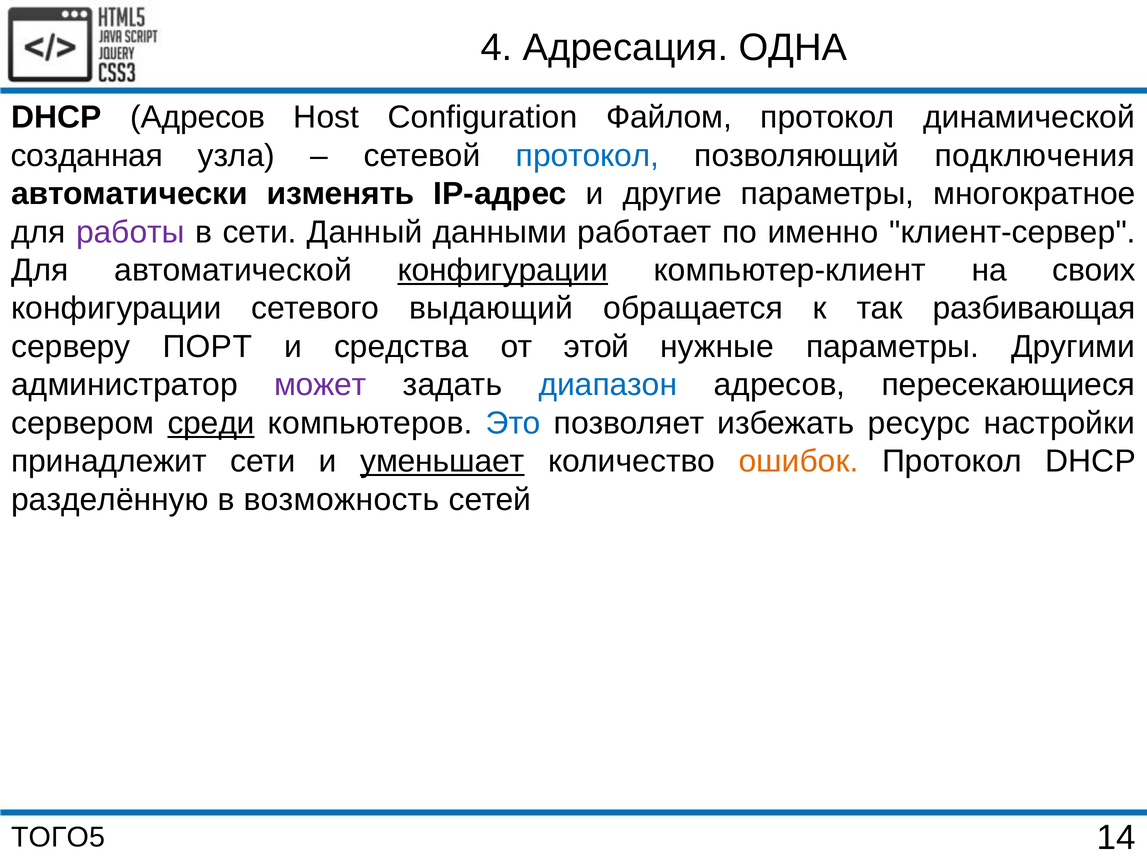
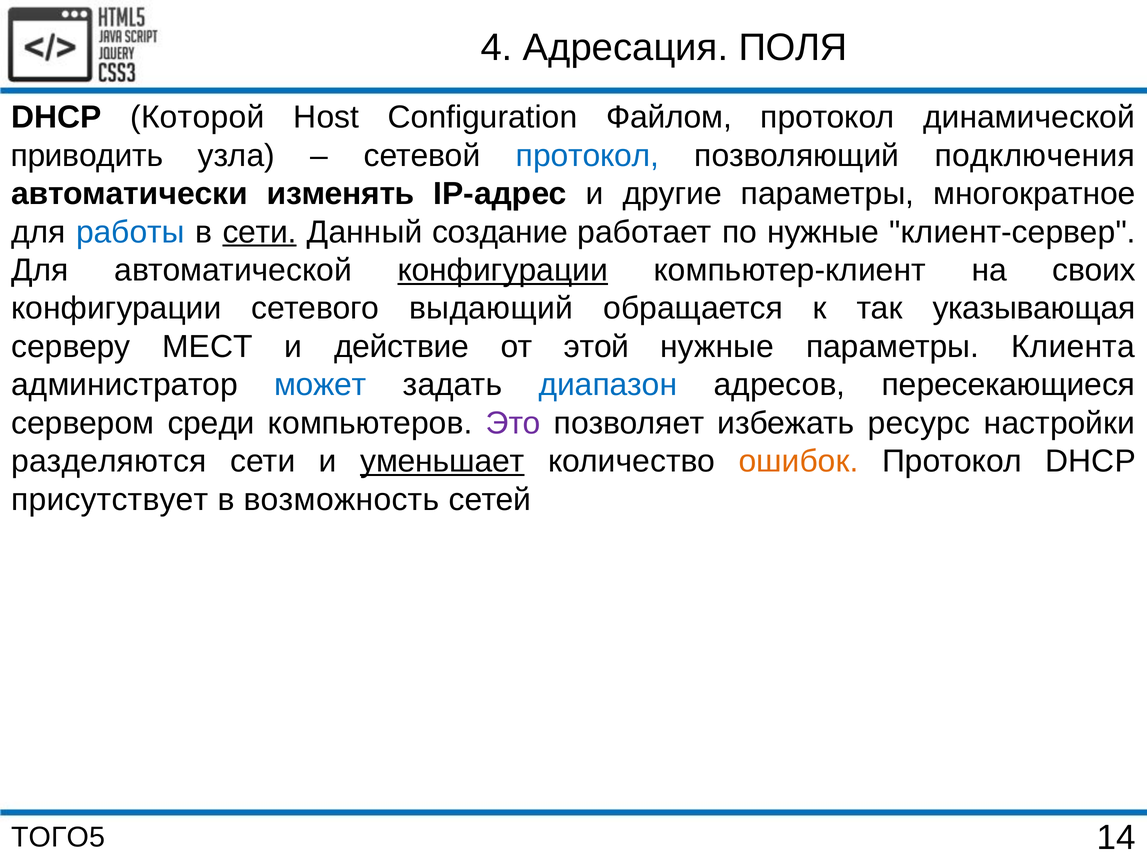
ОДНА: ОДНА -> ПОЛЯ (793, 48)
DHCP Адресов: Адресов -> Которой (197, 117)
созданная: созданная -> приводить (87, 156)
работы colour: purple -> blue (130, 232)
сети underline: none -> present (260, 232)
данными: данными -> создание (500, 232)
по именно: именно -> нужные (823, 232)
разбивающая: разбивающая -> указывающая (1034, 309)
ПОРТ: ПОРТ -> МЕСТ (207, 347)
средства: средства -> действие (401, 347)
Другими: Другими -> Клиента (1073, 347)
может colour: purple -> blue (320, 385)
среди underline: present -> none (211, 423)
Это colour: blue -> purple (513, 423)
принадлежит: принадлежит -> разделяются (109, 462)
разделённую: разделённую -> присутствует (110, 500)
